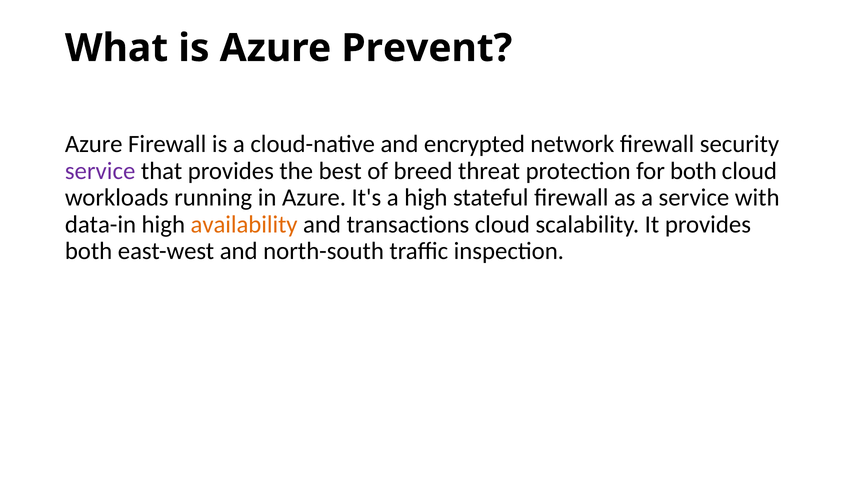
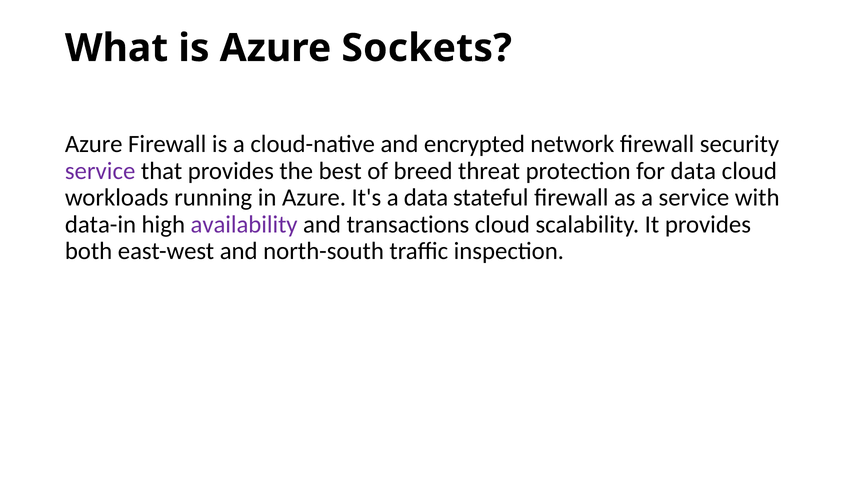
Prevent: Prevent -> Sockets (427, 48)
for both: both -> data (693, 171)
a high: high -> data (426, 198)
availability colour: orange -> purple (244, 224)
